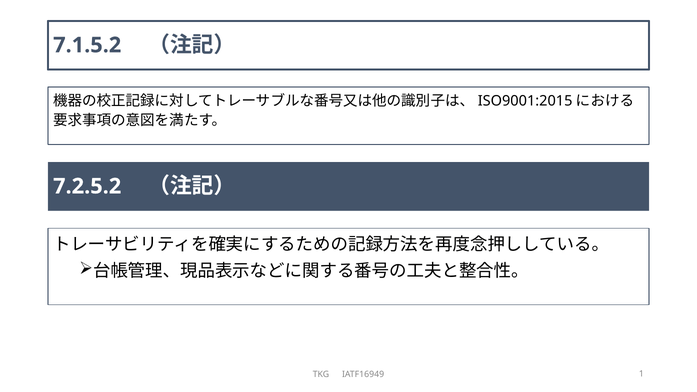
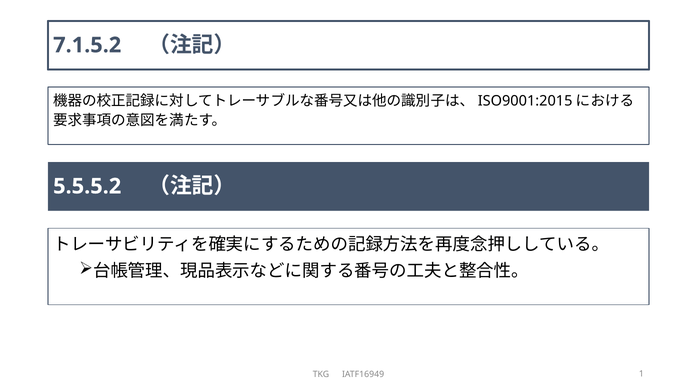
7.2.5.2: 7.2.5.2 -> 5.5.5.2 (87, 186)
